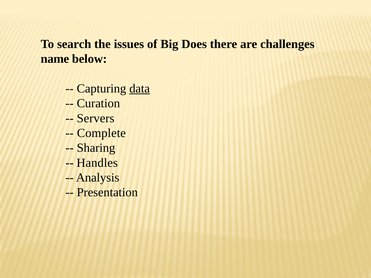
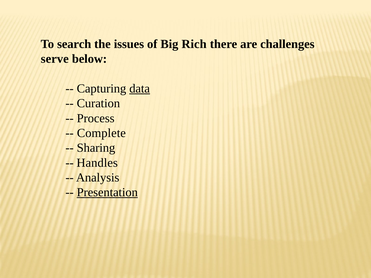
Does: Does -> Rich (194, 44)
name: name -> serve (55, 59)
Servers: Servers -> Process (96, 118)
Presentation underline: none -> present (107, 193)
